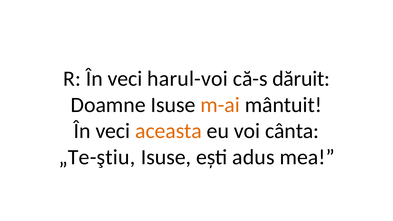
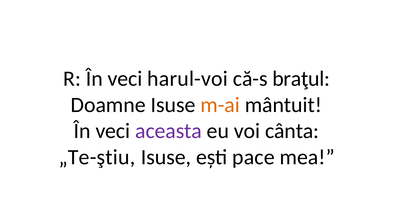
dăruit: dăruit -> braţul (301, 79)
aceasta colour: orange -> purple (169, 131)
adus: adus -> pace (253, 157)
